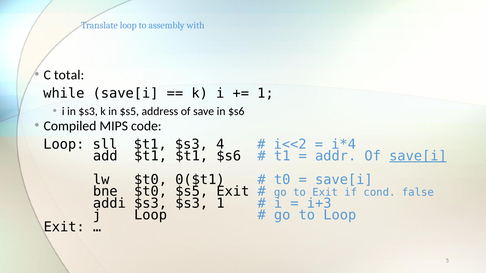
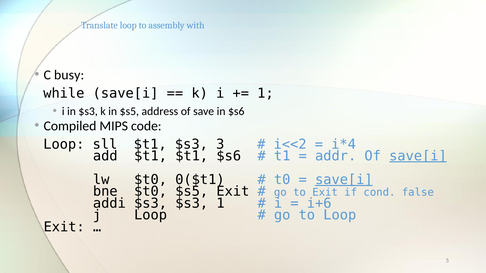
total: total -> busy (69, 75)
4: 4 -> 3 (220, 144)
save[i underline: none -> present (344, 180)
i+3: i+3 -> i+6 (319, 204)
